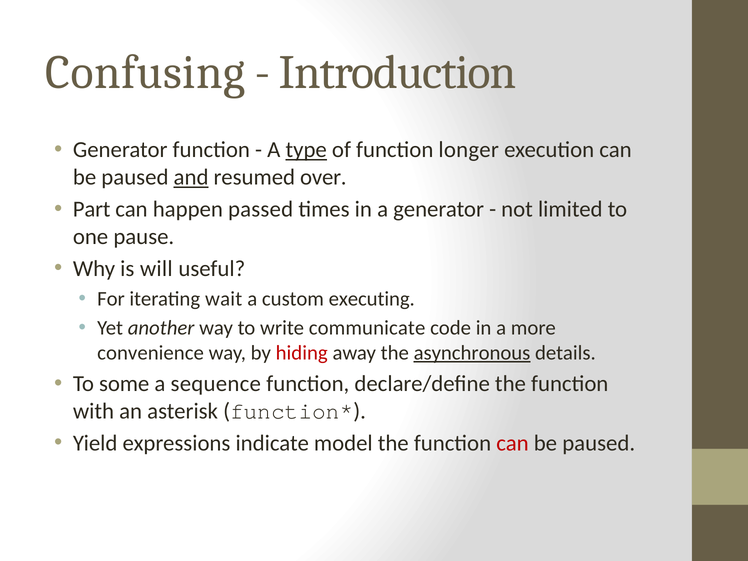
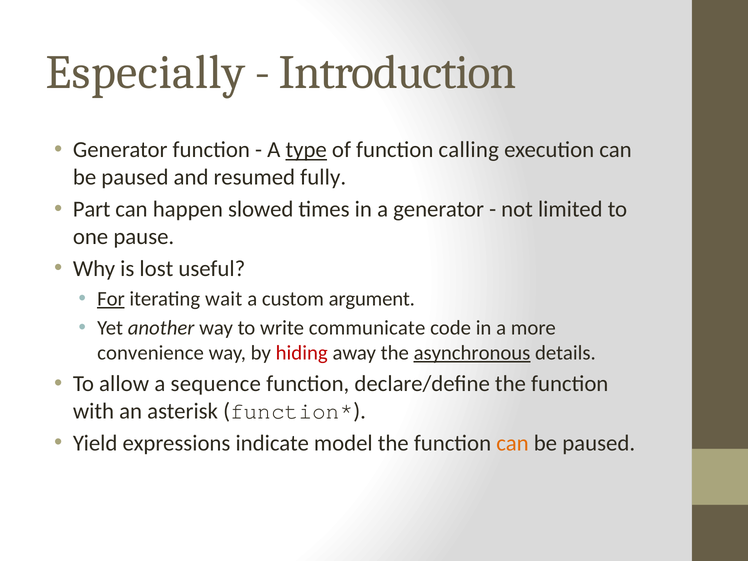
Confusing: Confusing -> Especially (145, 73)
longer: longer -> calling (469, 150)
and underline: present -> none (191, 177)
over: over -> fully (323, 177)
passed: passed -> slowed (261, 209)
will: will -> lost (156, 269)
For underline: none -> present (111, 299)
executing: executing -> argument (372, 299)
some: some -> allow (124, 384)
can colour: red -> orange (513, 443)
